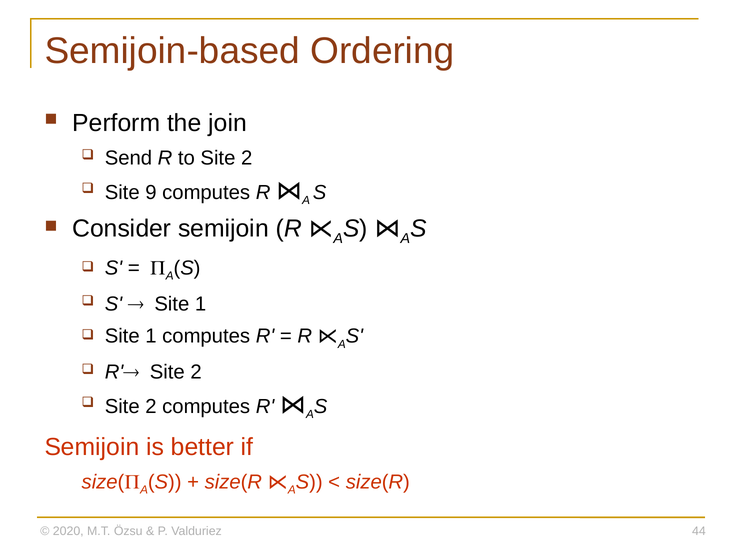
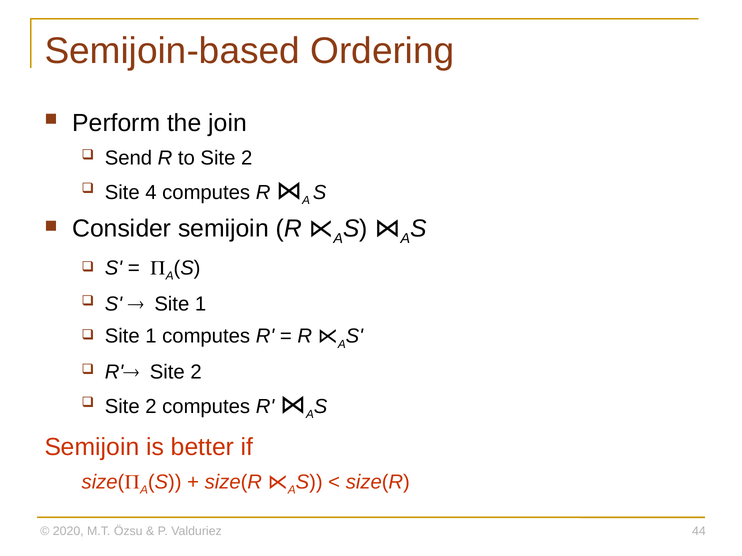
9: 9 -> 4 (151, 193)
